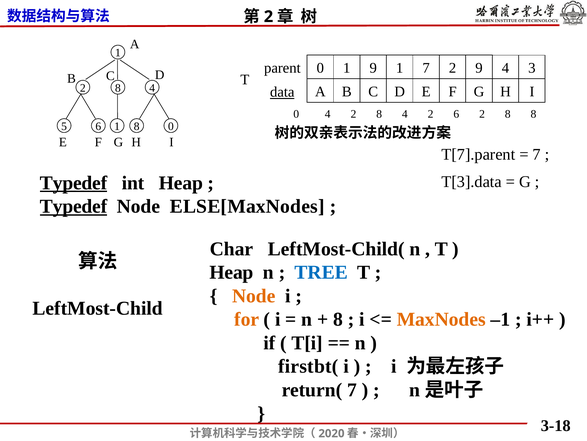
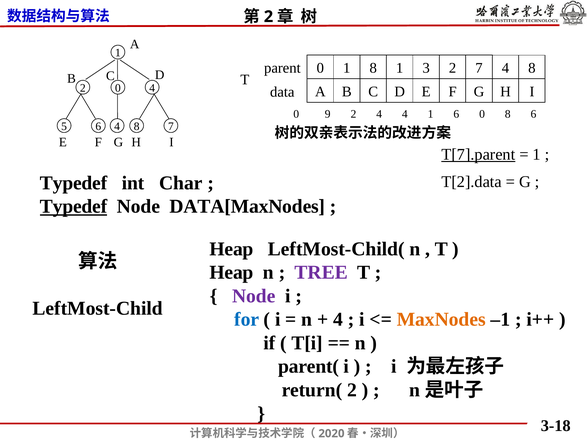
1 9: 9 -> 8 (373, 68)
1 7: 7 -> 3 (426, 68)
2 9: 9 -> 7 (479, 68)
3: 3 -> 8 (532, 68)
8: 8 -> 0 (118, 88)
data underline: present -> none (282, 92)
0 4: 4 -> 9 (328, 114)
8: 8 -> 4 (379, 114)
2: 2 -> 1 (431, 114)
6 2: 2 -> 0 (482, 114)
8 8: 8 -> 6 (533, 114)
6 1: 1 -> 4 (117, 126)
8 0: 0 -> 7 (171, 126)
T[7].parent underline: none -> present (478, 154)
7: 7 -> 1 (537, 154)
Typedef underline: present -> none (74, 183)
int Heap: Heap -> Char (181, 183)
T[3].data: T[3].data -> T[2].data (472, 181)
ELSE[MaxNodes: ELSE[MaxNodes -> DATA[MaxNodes (247, 206)
Char: Char -> Heap (232, 248)
TREE colour: blue -> purple (321, 272)
Node colour: orange -> purple (254, 295)
for colour: orange -> blue (247, 319)
8: 8 -> 4 (338, 319)
firstbt(: firstbt( -> parent( (308, 366)
return( 7: 7 -> 2 (352, 389)
